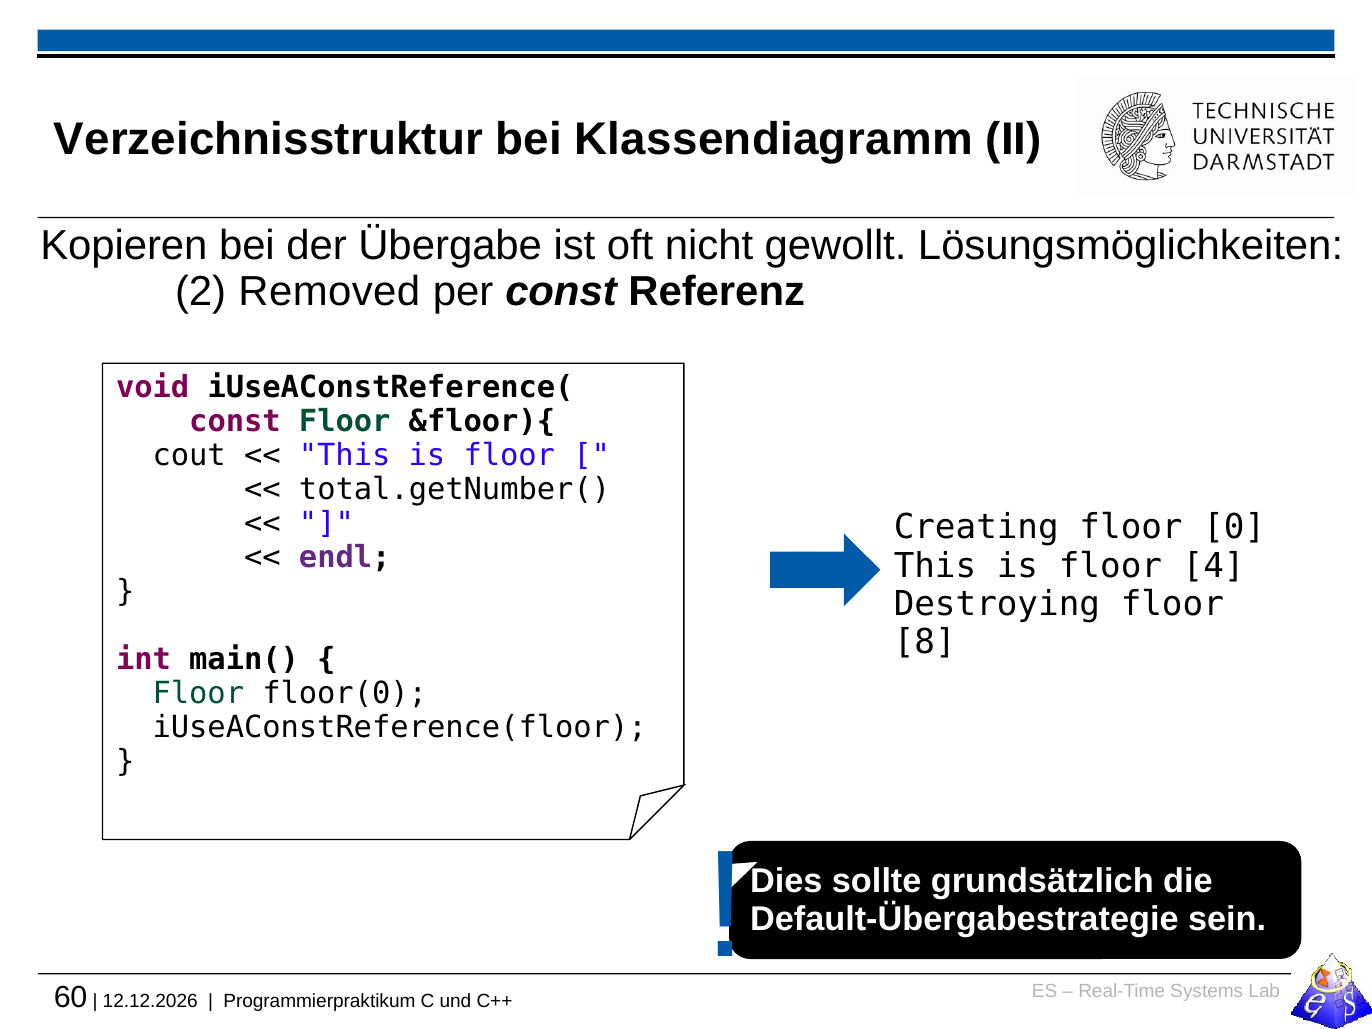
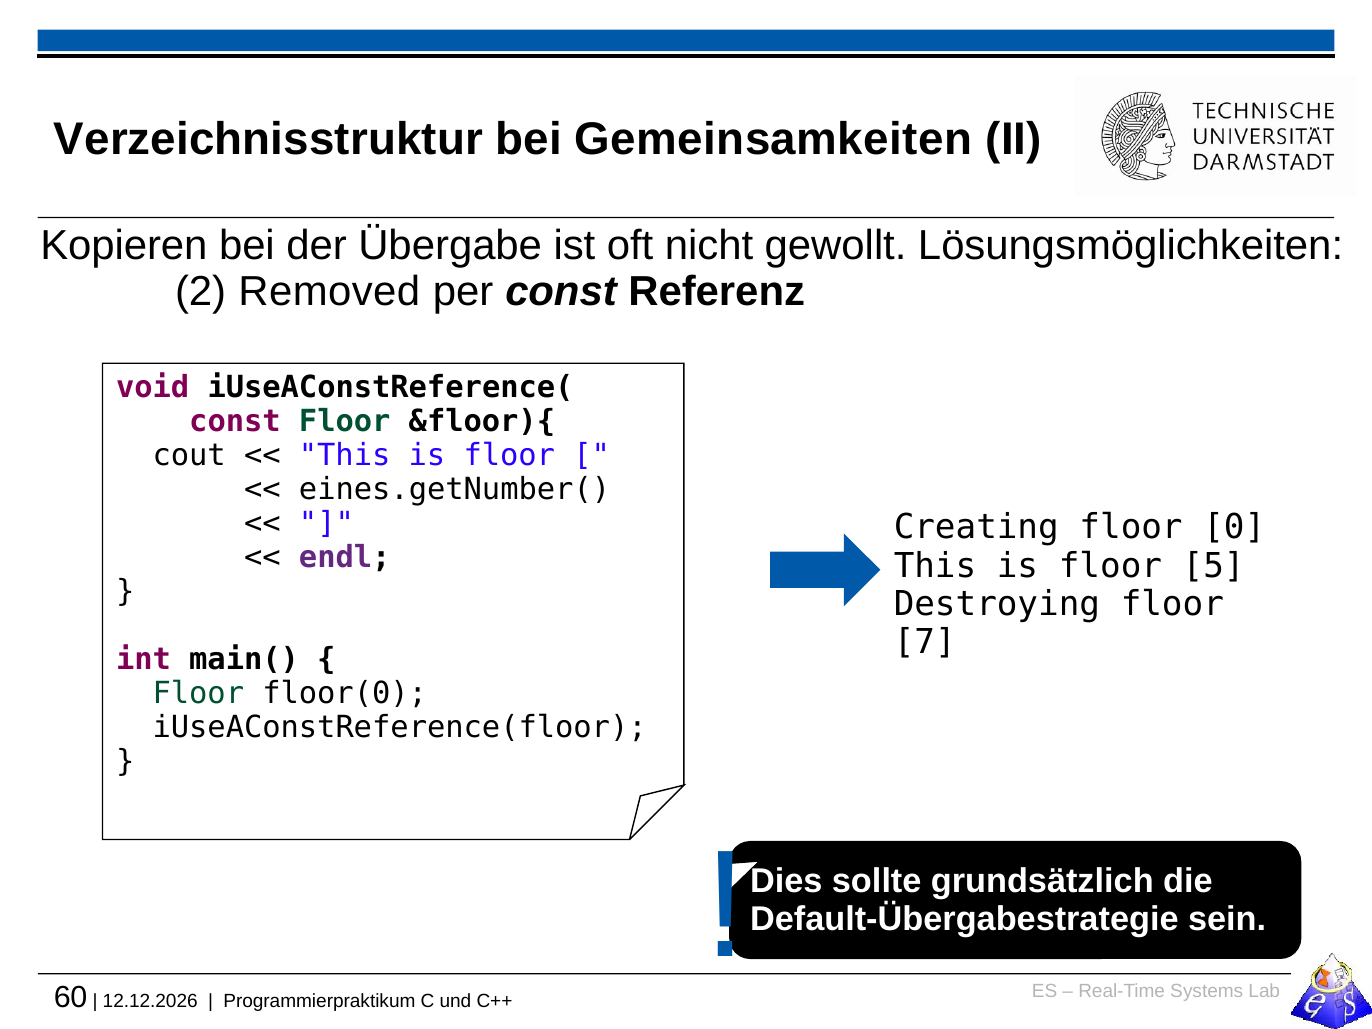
Klassendiagramm: Klassendiagramm -> Gemeinsamkeiten (774, 139)
total.getNumber(: total.getNumber( -> eines.getNumber( (455, 489)
4: 4 -> 5 (1214, 566)
8: 8 -> 7 (925, 642)
